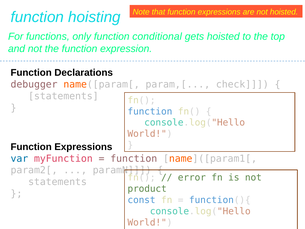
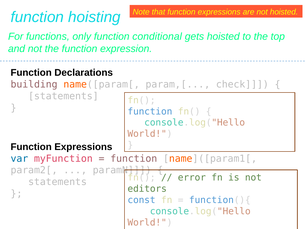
debugger: debugger -> building (34, 84)
product: product -> editors (147, 189)
